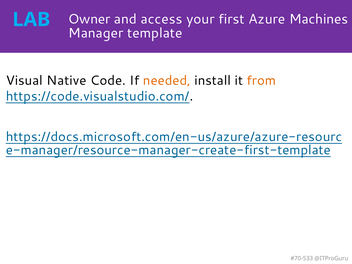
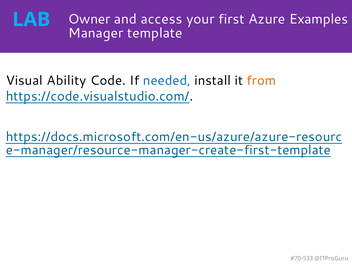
Machines: Machines -> Examples (319, 19)
Native: Native -> Ability (66, 80)
needed colour: orange -> blue (167, 80)
